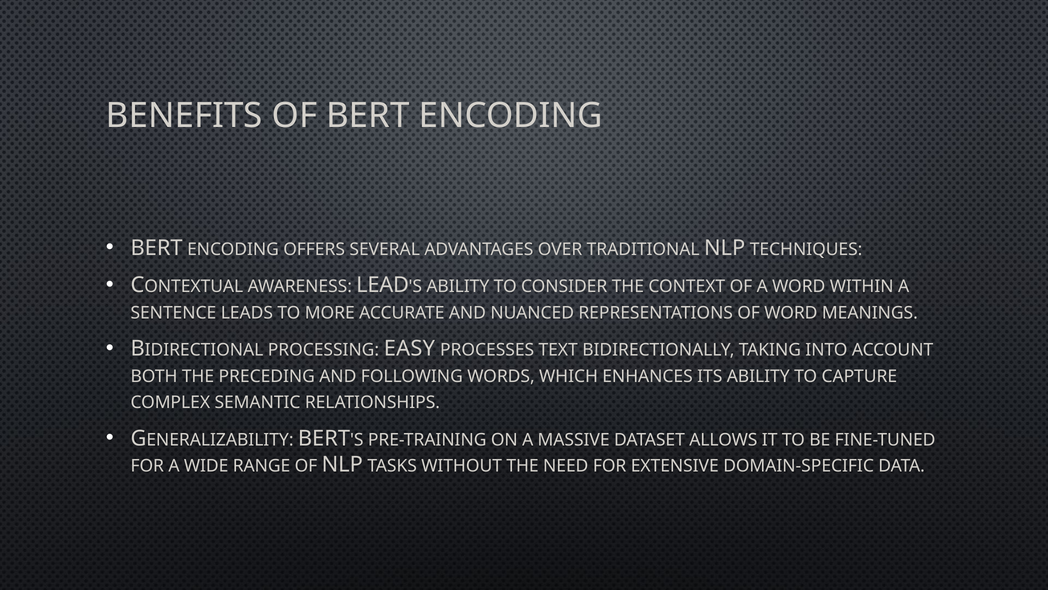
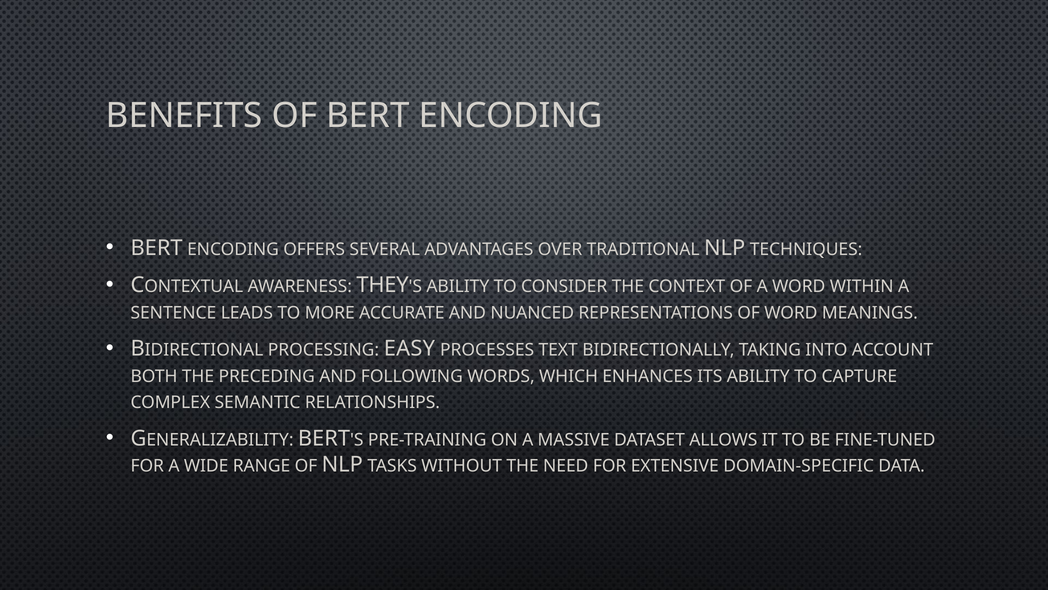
LEAD: LEAD -> THEY (383, 285)
